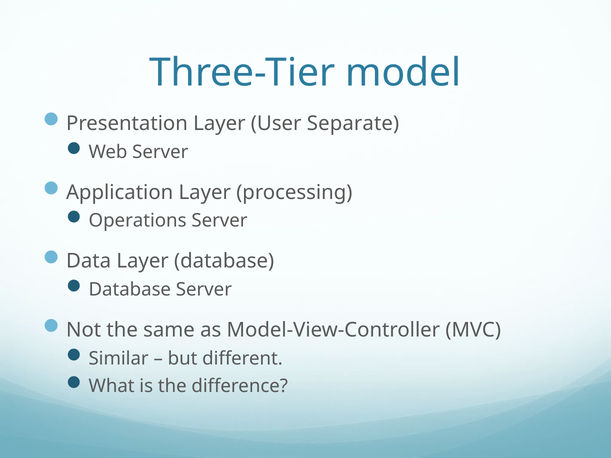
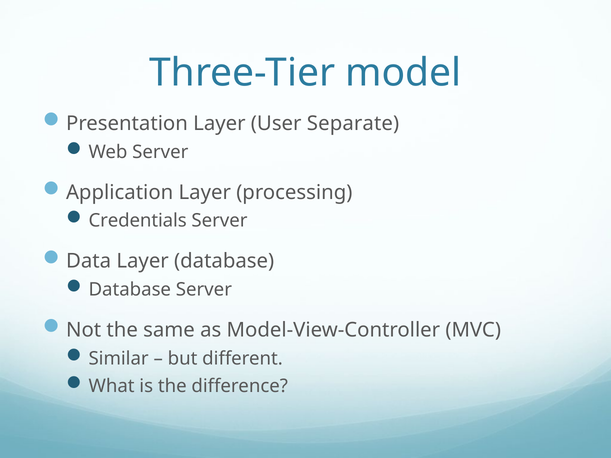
Operations: Operations -> Credentials (138, 221)
